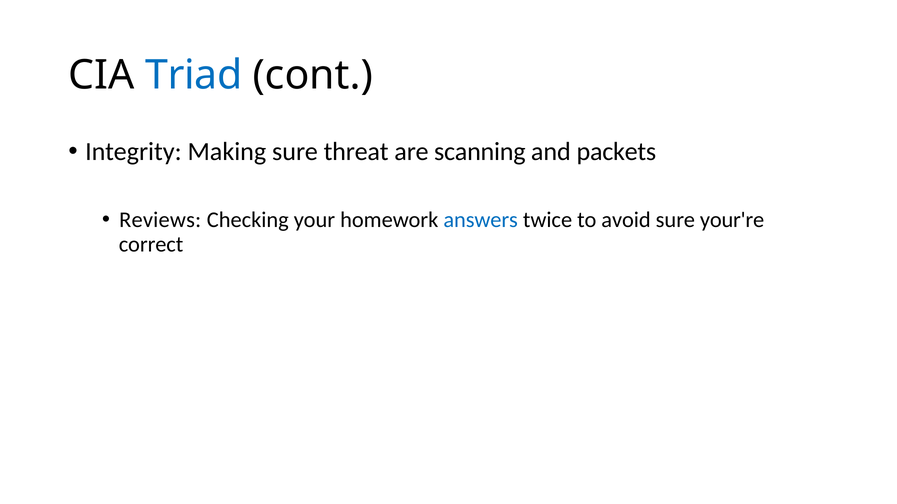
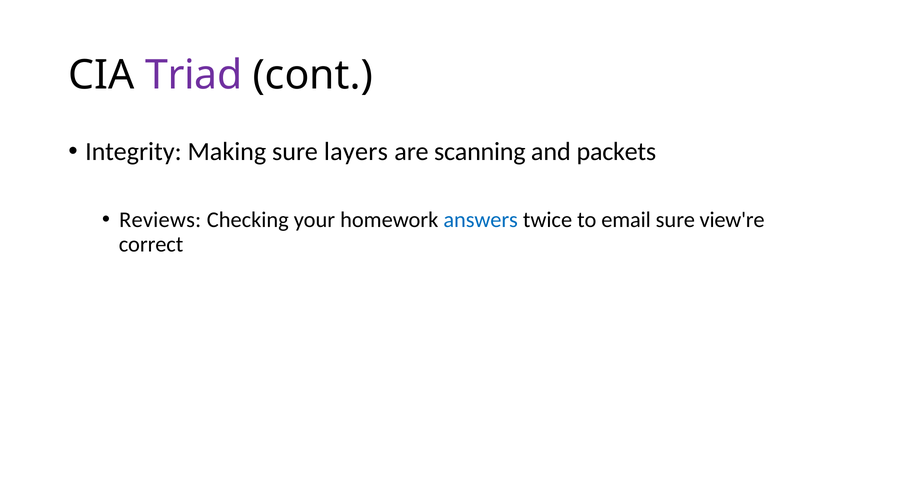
Triad colour: blue -> purple (194, 75)
threat: threat -> layers (356, 152)
avoid: avoid -> email (626, 220)
your're: your're -> view're (732, 220)
